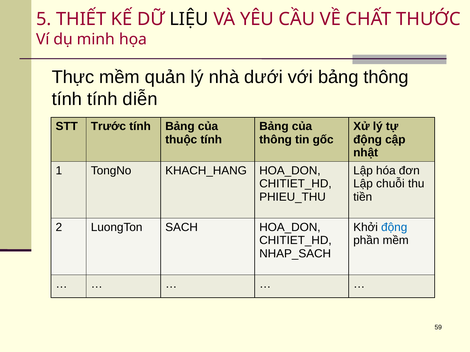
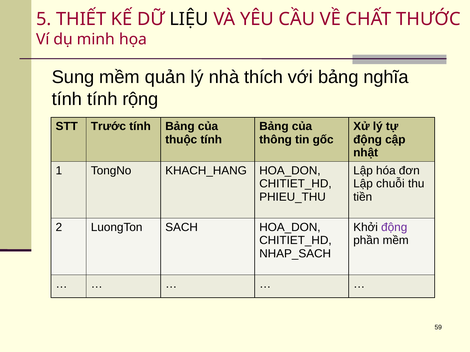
Thực: Thực -> Sung (73, 77)
dưới: dưới -> thích (264, 77)
bảng thông: thông -> nghĩa (386, 77)
diễn: diễn -> rộng (140, 99)
động colour: blue -> purple (394, 228)
